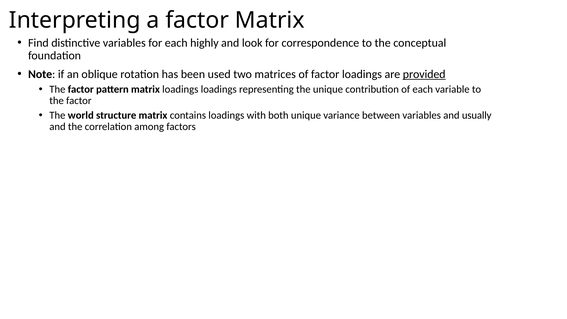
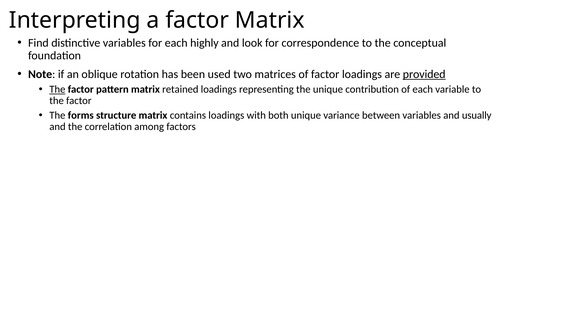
The underline: none -> present (57, 89)
matrix loadings: loadings -> retained (180, 89)
world: world -> forms (81, 115)
